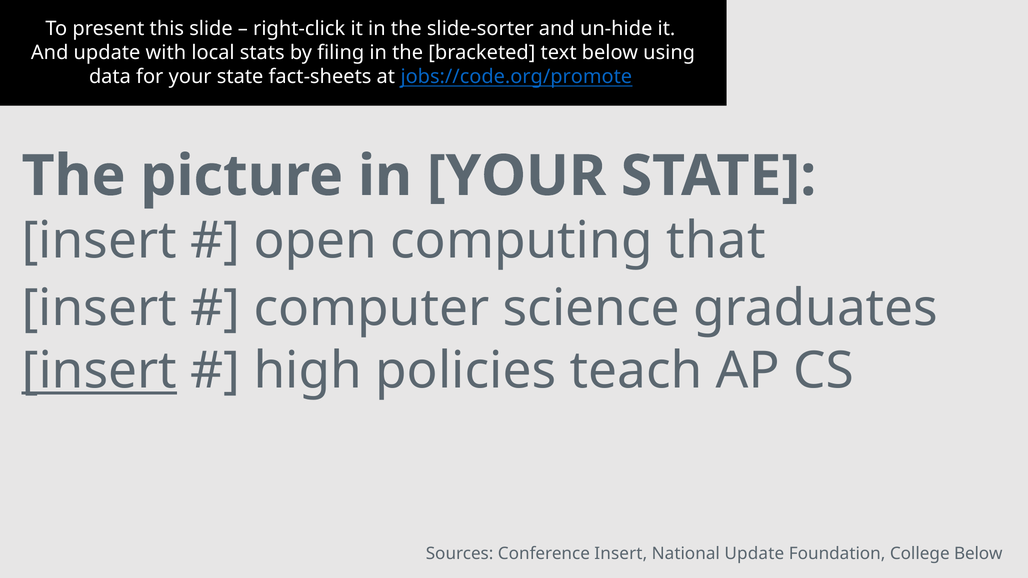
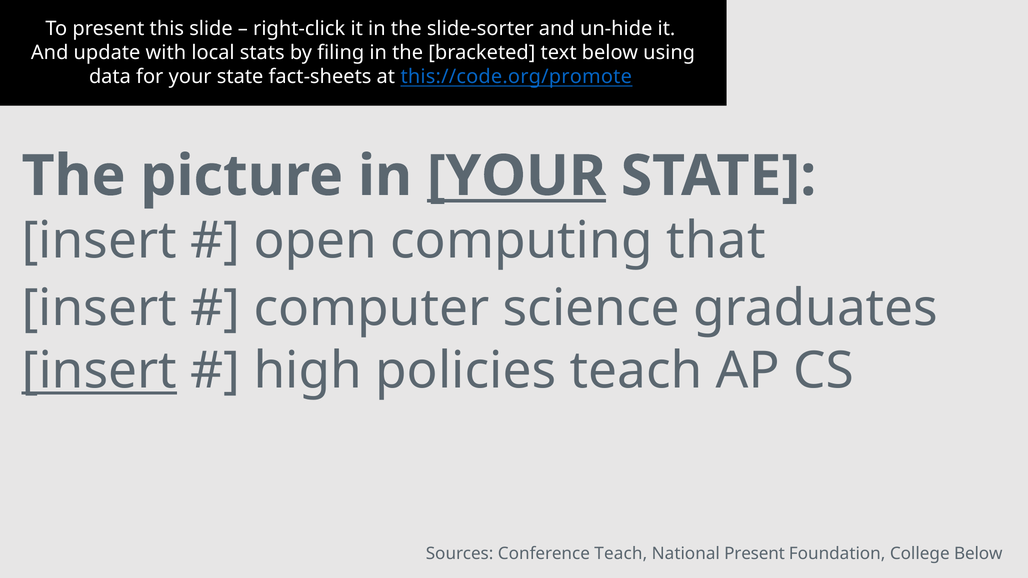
jobs://code.org/promote: jobs://code.org/promote -> this://code.org/promote (516, 77)
YOUR underline: none -> present (517, 176)
Conference Insert: Insert -> Teach (621, 554)
National Update: Update -> Present (755, 554)
